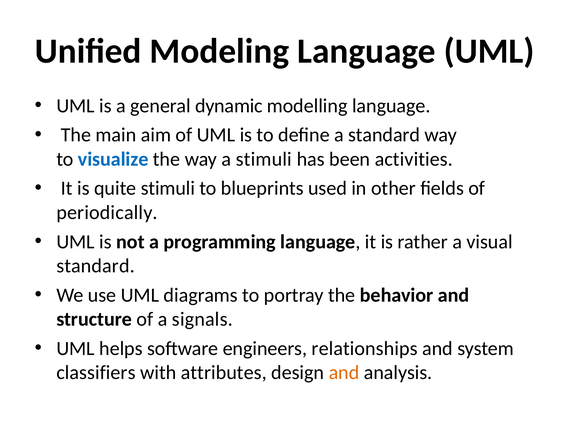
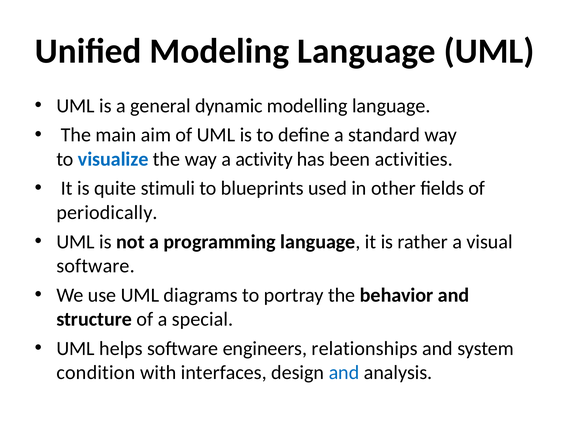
a stimuli: stimuli -> activity (264, 159)
standard: standard -> software (96, 266)
signals: signals -> special (202, 319)
classifiers: classifiers -> condition (96, 372)
attributes: attributes -> interfaces (224, 372)
and colour: orange -> blue (344, 372)
